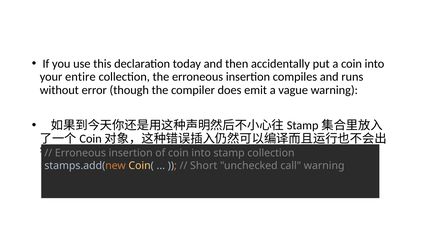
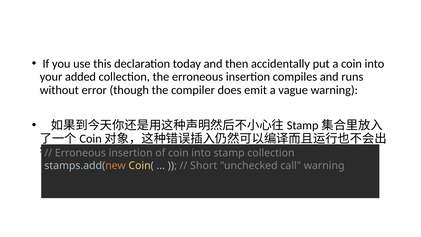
entire: entire -> added (81, 77)
